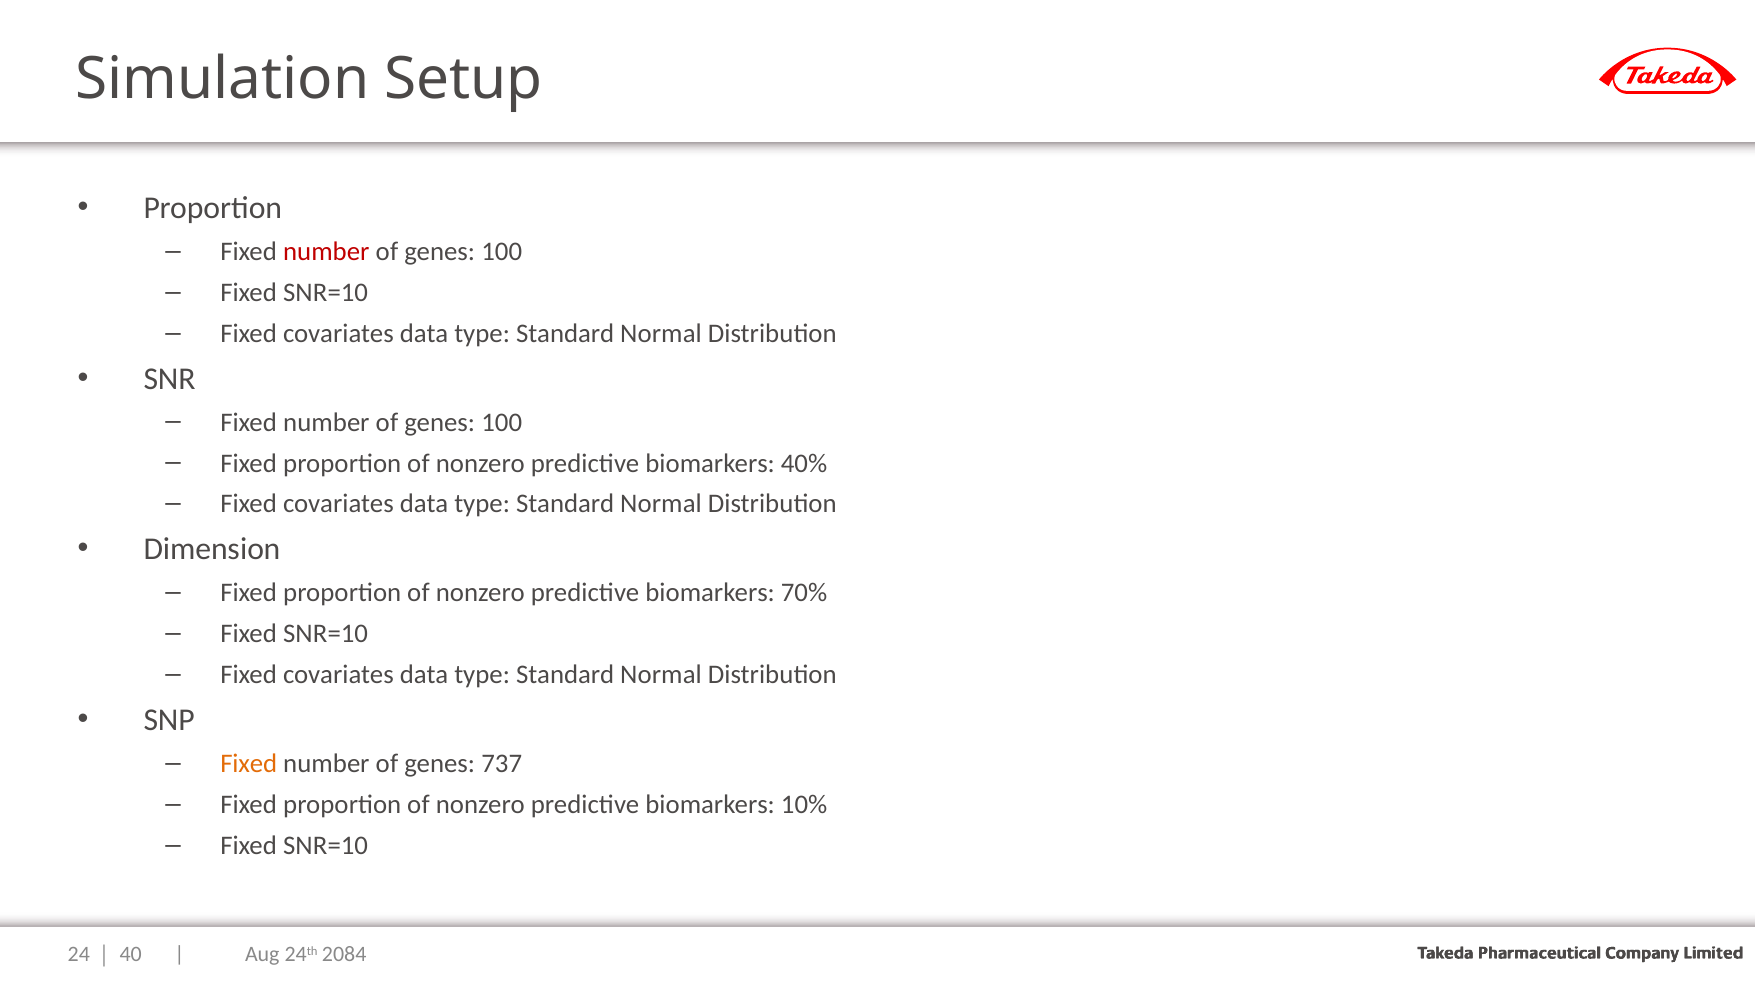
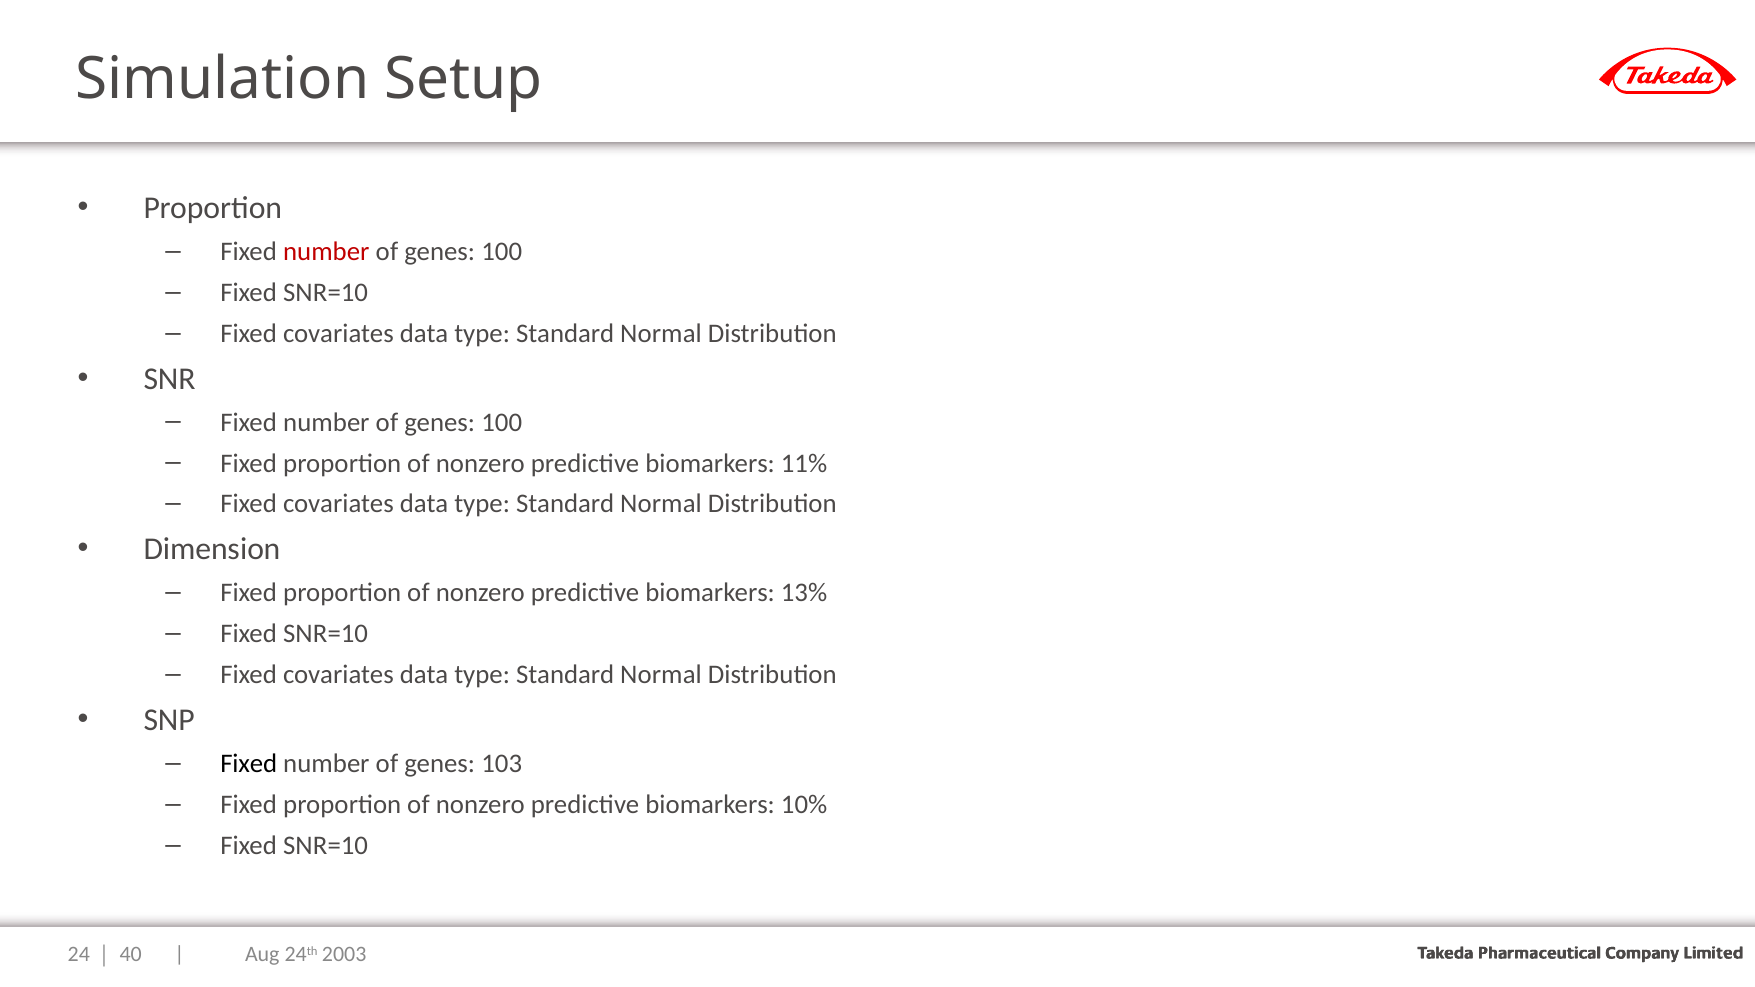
40%: 40% -> 11% (804, 463)
70%: 70% -> 13% (804, 593)
Fixed colour: orange -> black (249, 764)
737: 737 -> 103 (502, 764)
2084: 2084 -> 2003 (344, 955)
